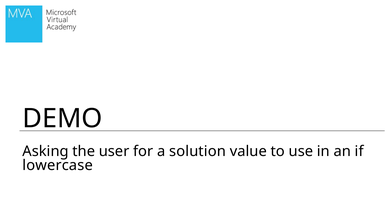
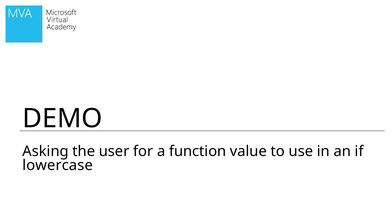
solution: solution -> function (198, 152)
